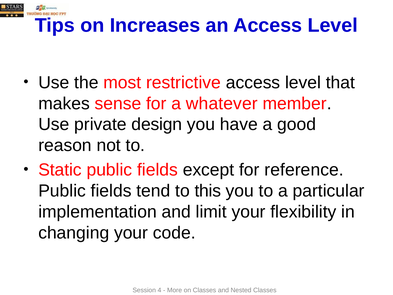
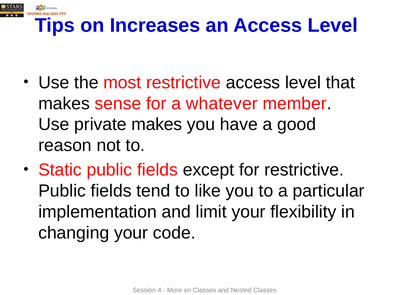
private design: design -> makes (157, 124)
for reference: reference -> restrictive (304, 170)
this: this -> like (208, 191)
